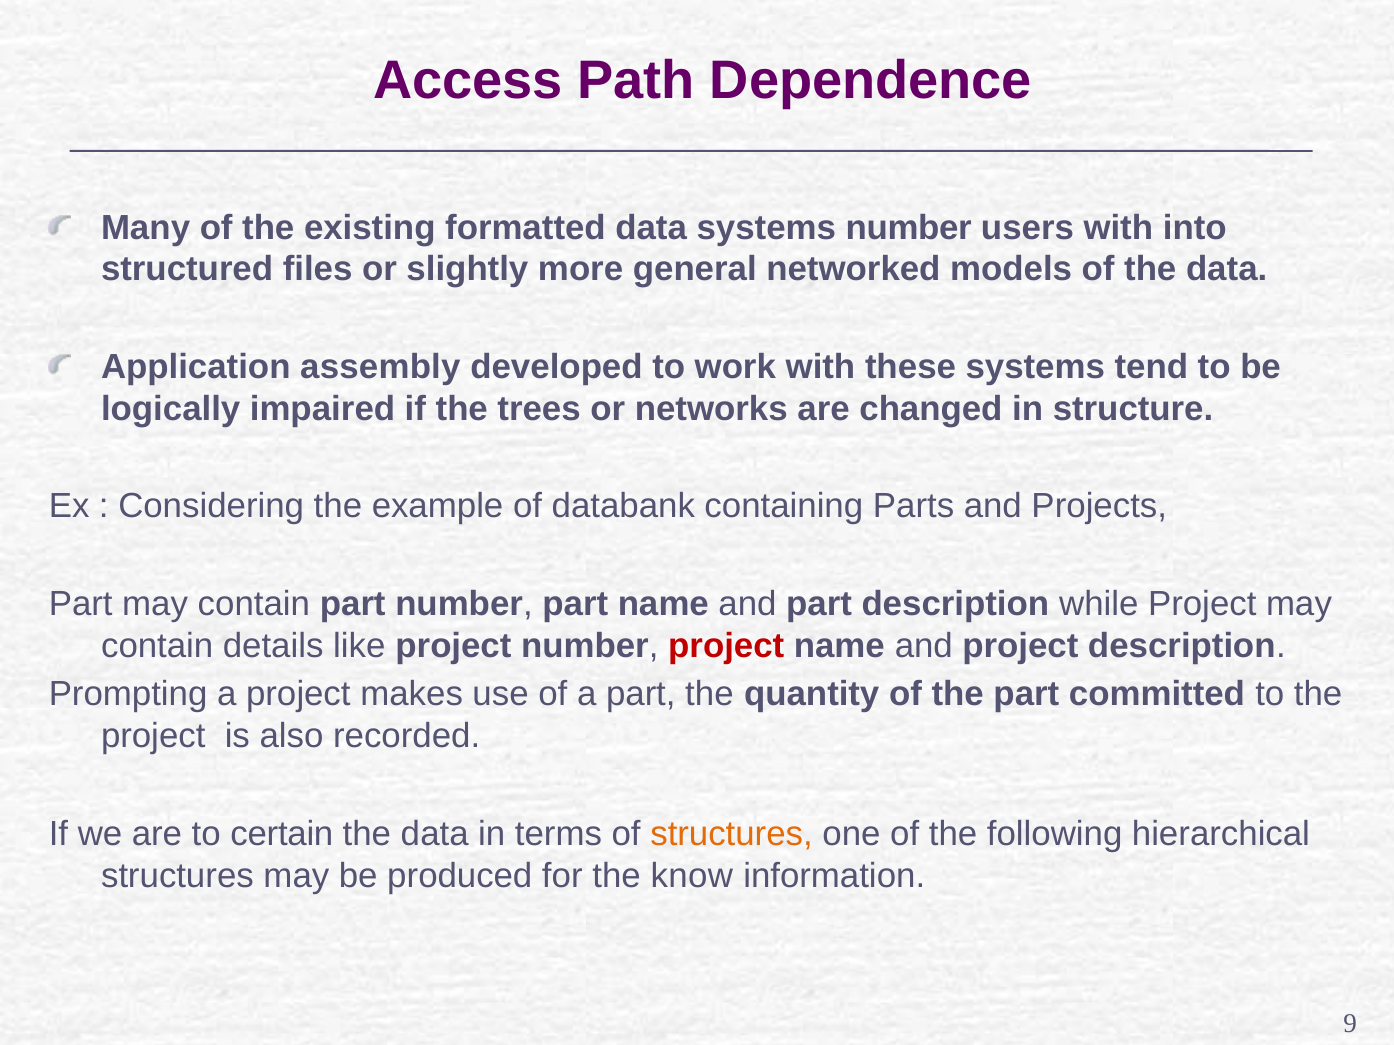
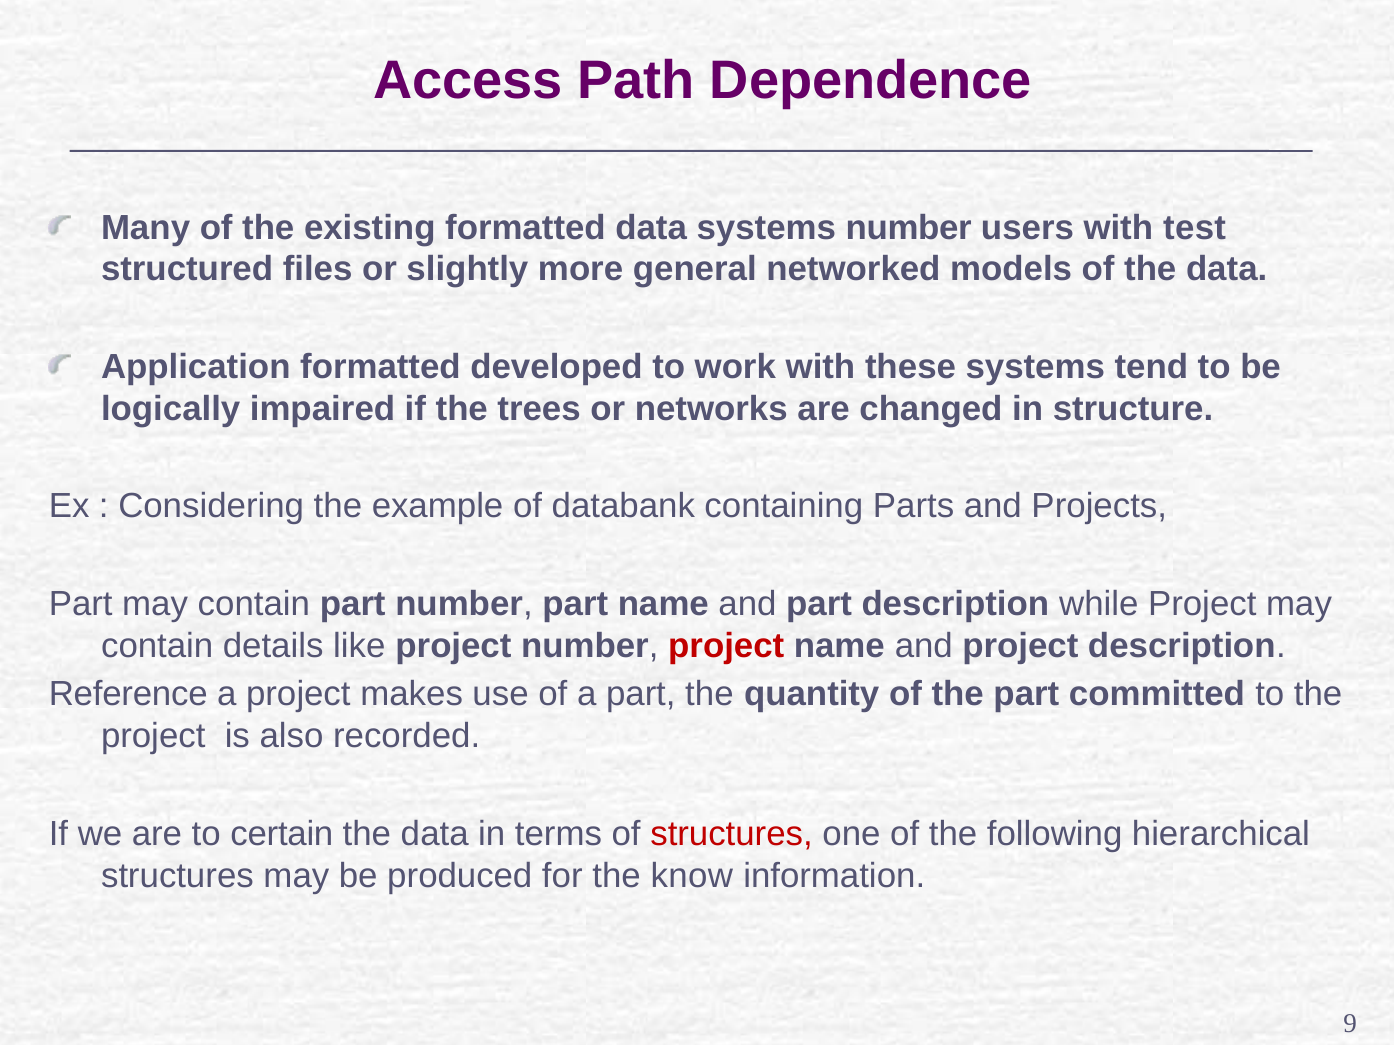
into: into -> test (1195, 228)
Application assembly: assembly -> formatted (380, 367)
Prompting: Prompting -> Reference (128, 695)
structures colour: orange -> red (732, 834)
